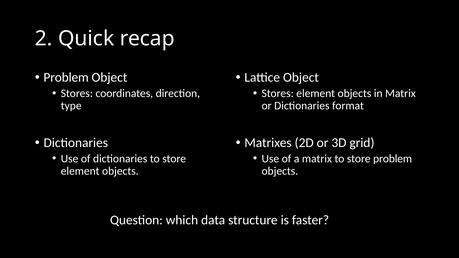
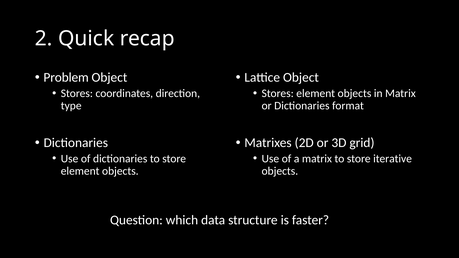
store problem: problem -> iterative (393, 159)
